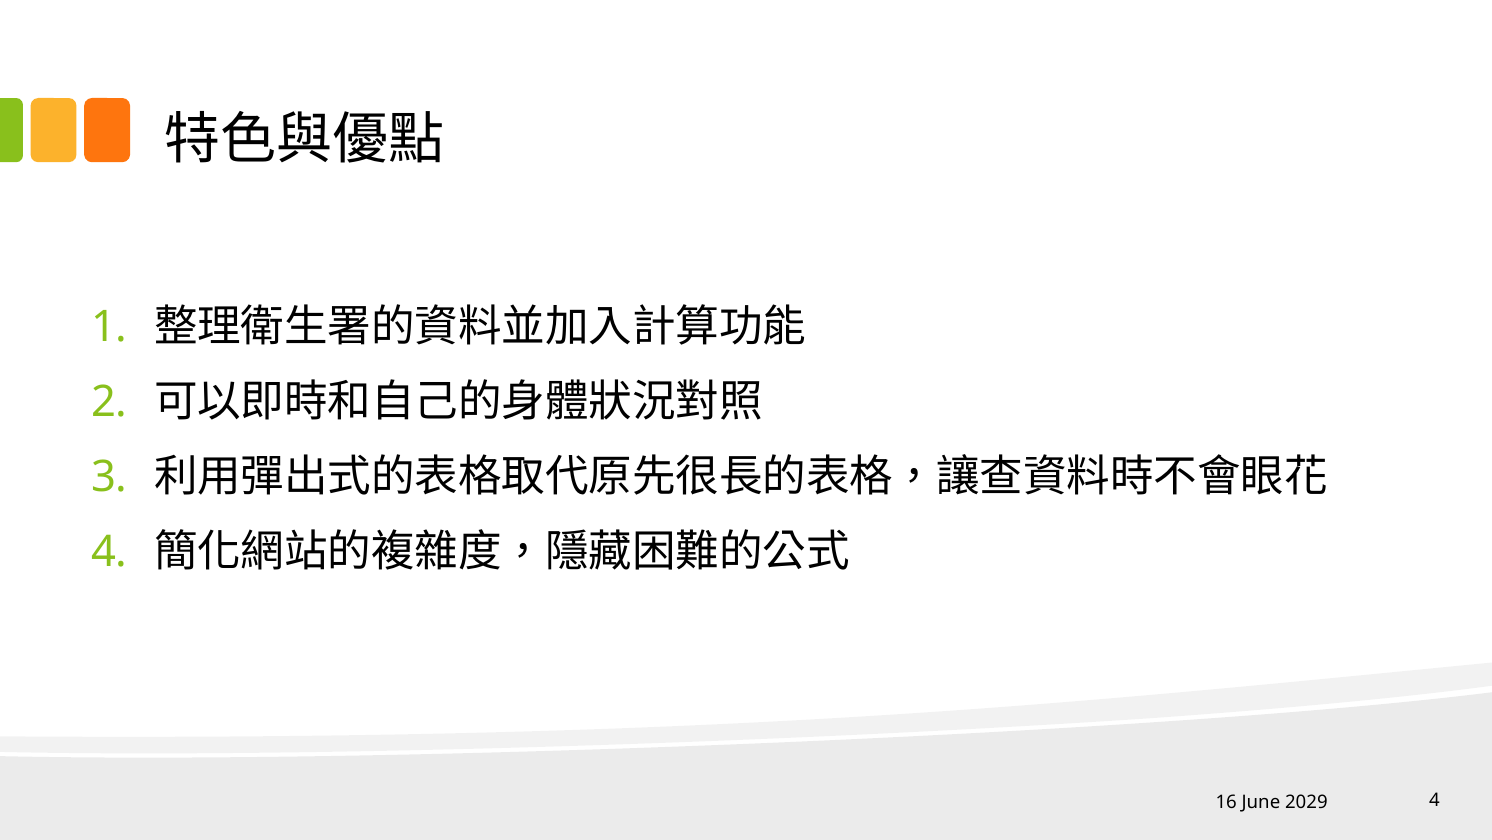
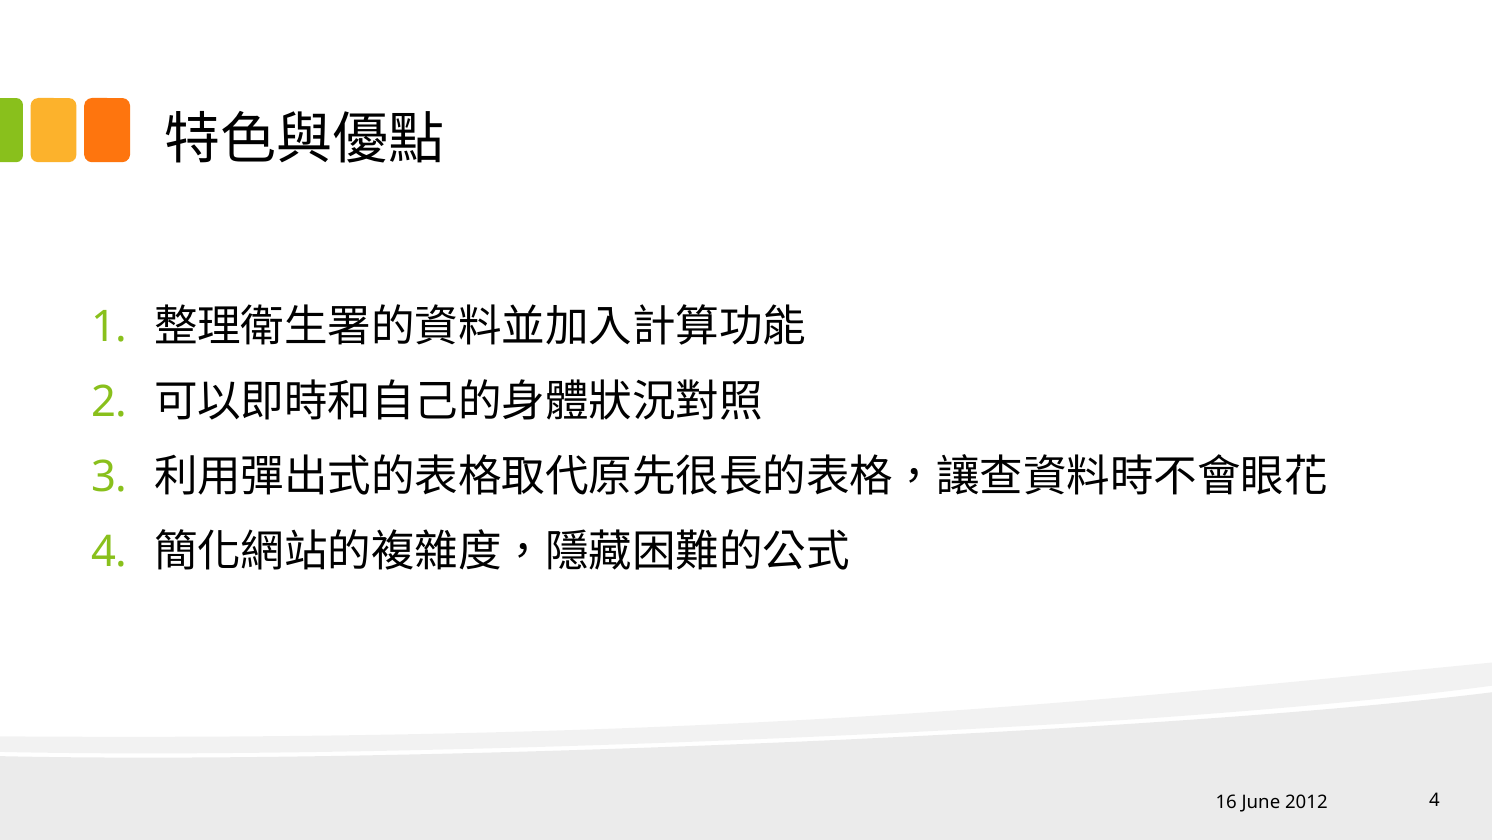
2029: 2029 -> 2012 (1306, 802)
